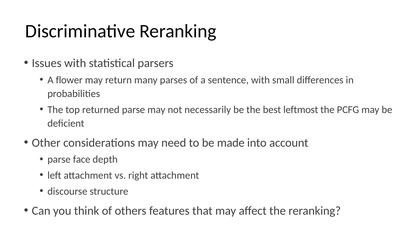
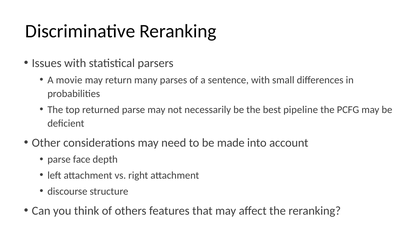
flower: flower -> movie (69, 80)
leftmost: leftmost -> pipeline (301, 110)
